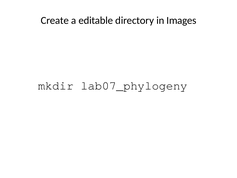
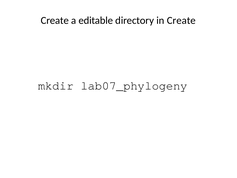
in Images: Images -> Create (181, 20)
